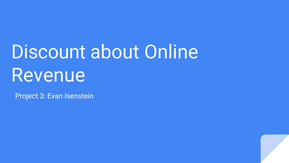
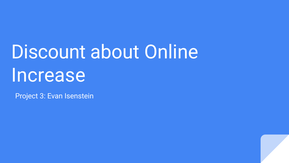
Revenue: Revenue -> Increase (48, 75)
